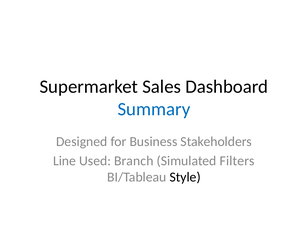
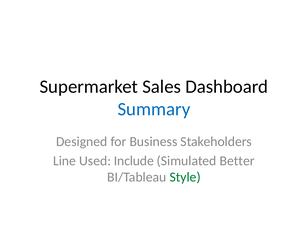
Branch: Branch -> Include (134, 161)
Filters: Filters -> Better (237, 161)
Style colour: black -> green (185, 177)
